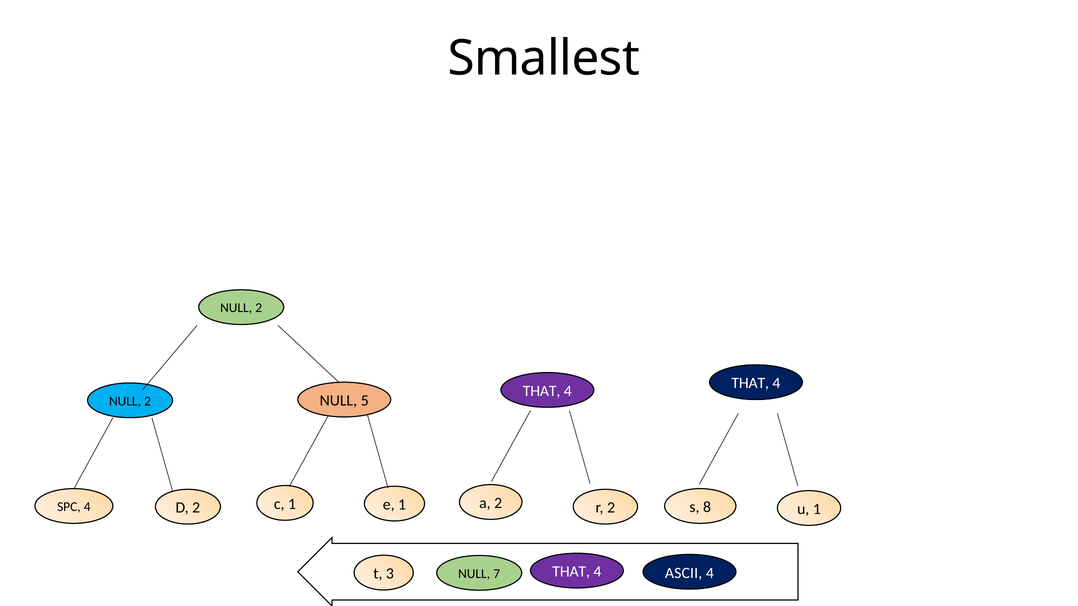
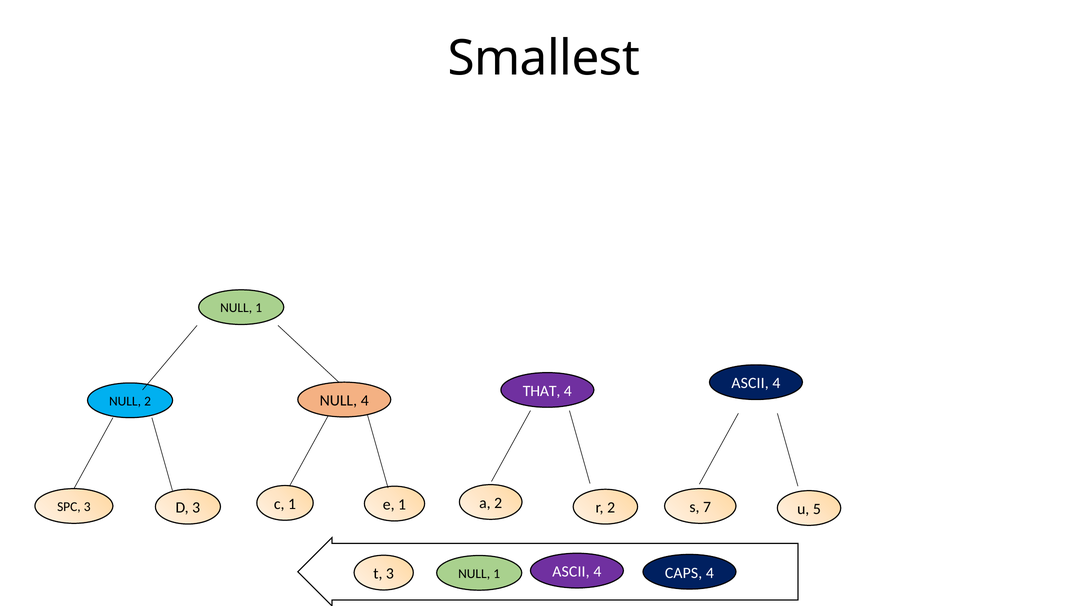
2: 2 -> 1 (259, 308)
THAT: THAT -> ASCII (750, 383)
NULL 5: 5 -> 4 (365, 401)
8: 8 -> 7 (707, 507)
u 1: 1 -> 5 (817, 509)
SPC 4: 4 -> 3 (87, 507)
D 2: 2 -> 3 (196, 508)
THAT: THAT -> ASCII (571, 572)
ASCII: ASCII -> CAPS (684, 573)
7: 7 -> 1 (497, 574)
